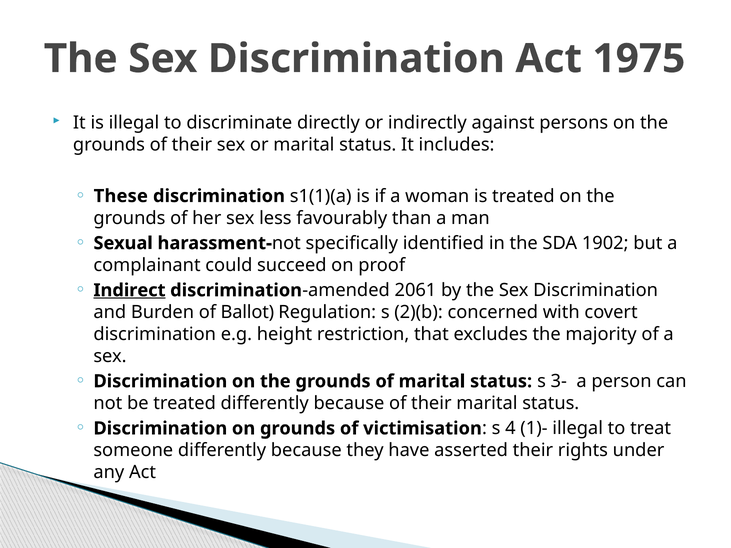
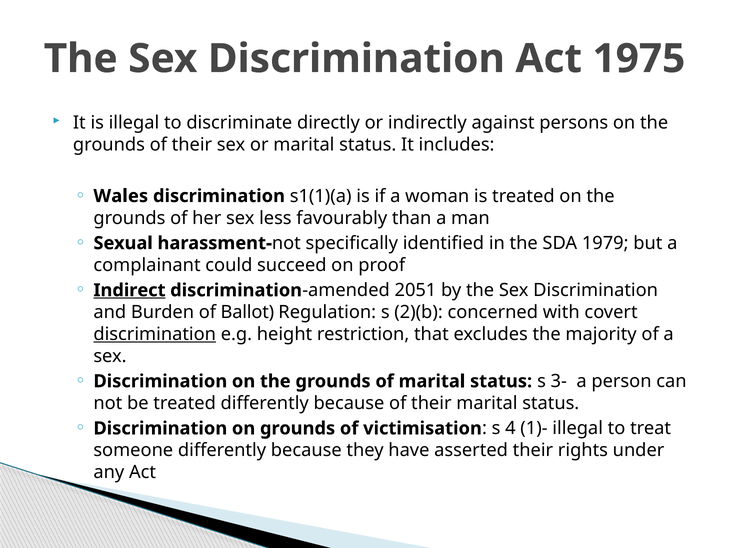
These: These -> Wales (121, 196)
1902: 1902 -> 1979 (605, 243)
2061: 2061 -> 2051 (415, 290)
discrimination underline: none -> present (155, 334)
